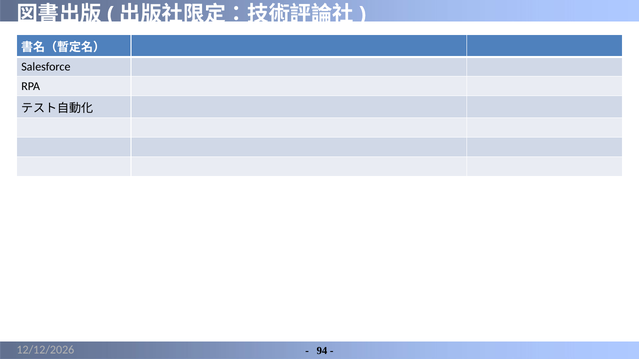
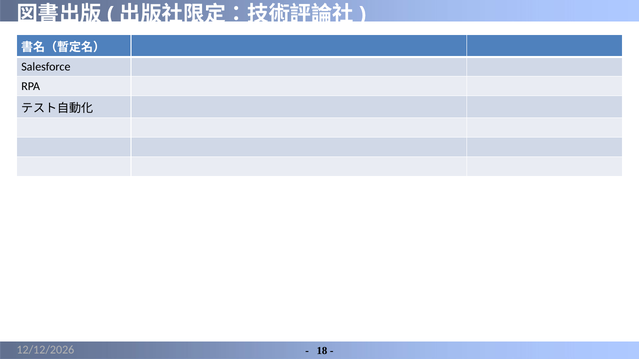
94: 94 -> 18 (322, 351)
